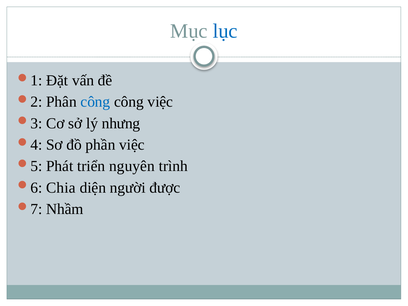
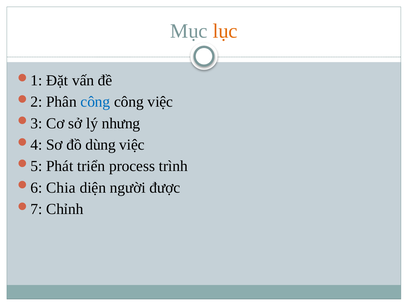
lục colour: blue -> orange (225, 31)
phần: phần -> dùng (101, 145)
nguyên: nguyên -> process (132, 166)
Nhầm: Nhầm -> Chỉnh (65, 209)
